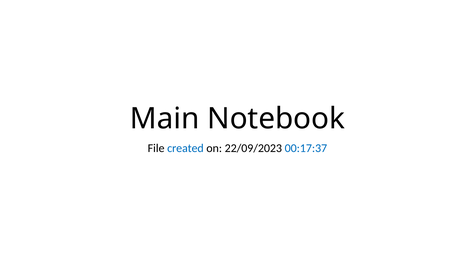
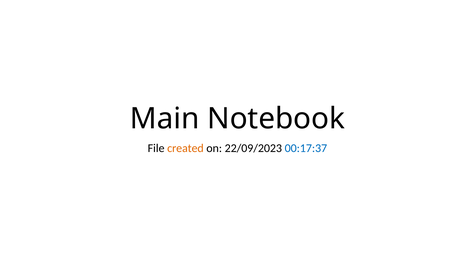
created colour: blue -> orange (185, 148)
